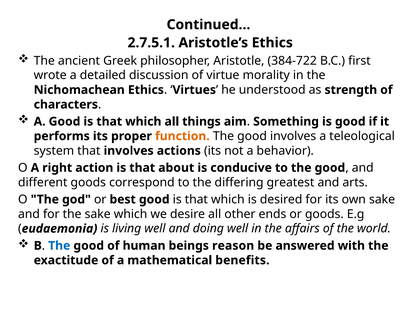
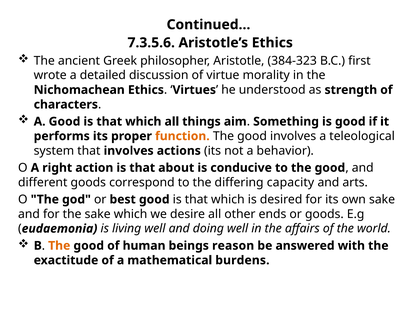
2.7.5.1: 2.7.5.1 -> 7.3.5.6 (151, 43)
384-722: 384-722 -> 384-323 (292, 61)
greatest: greatest -> capacity (290, 182)
The colour: blue -> orange (59, 245)
benefits: benefits -> burdens (242, 260)
